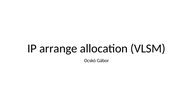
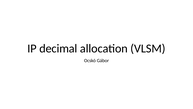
arrange: arrange -> decimal (58, 48)
